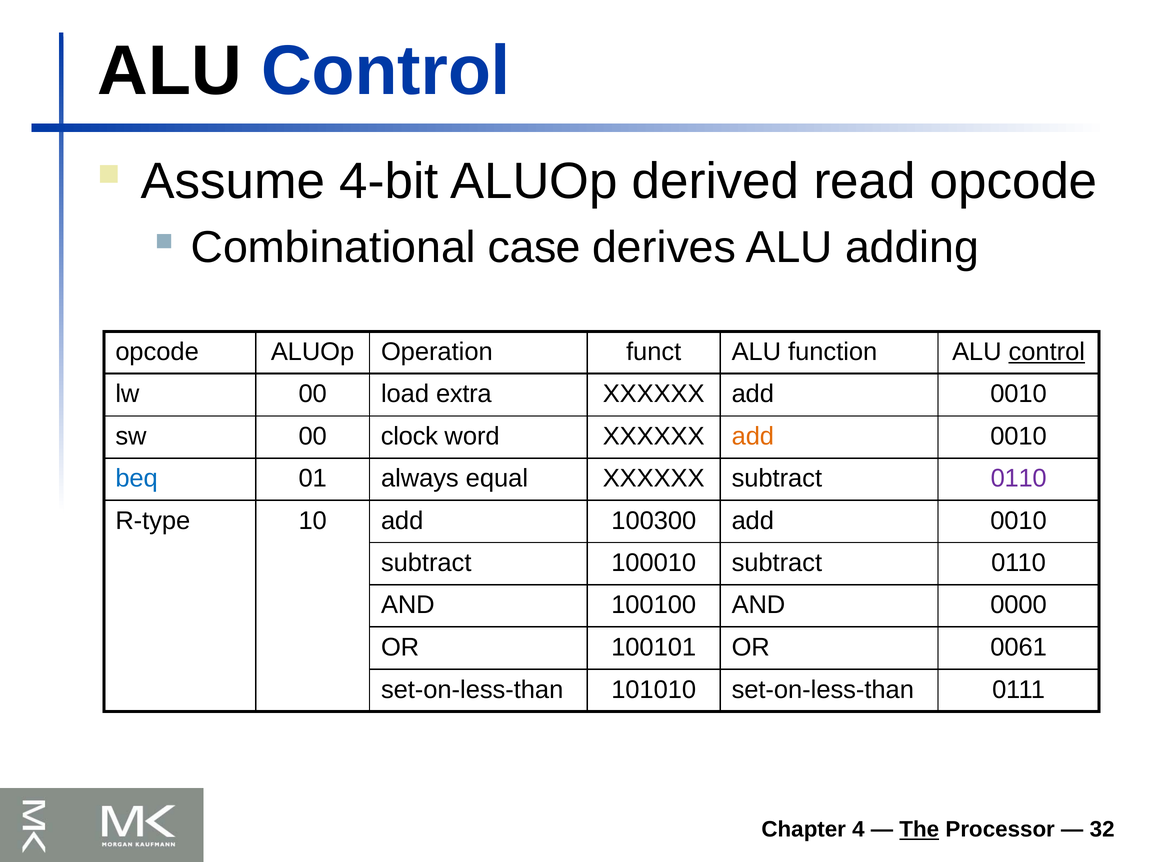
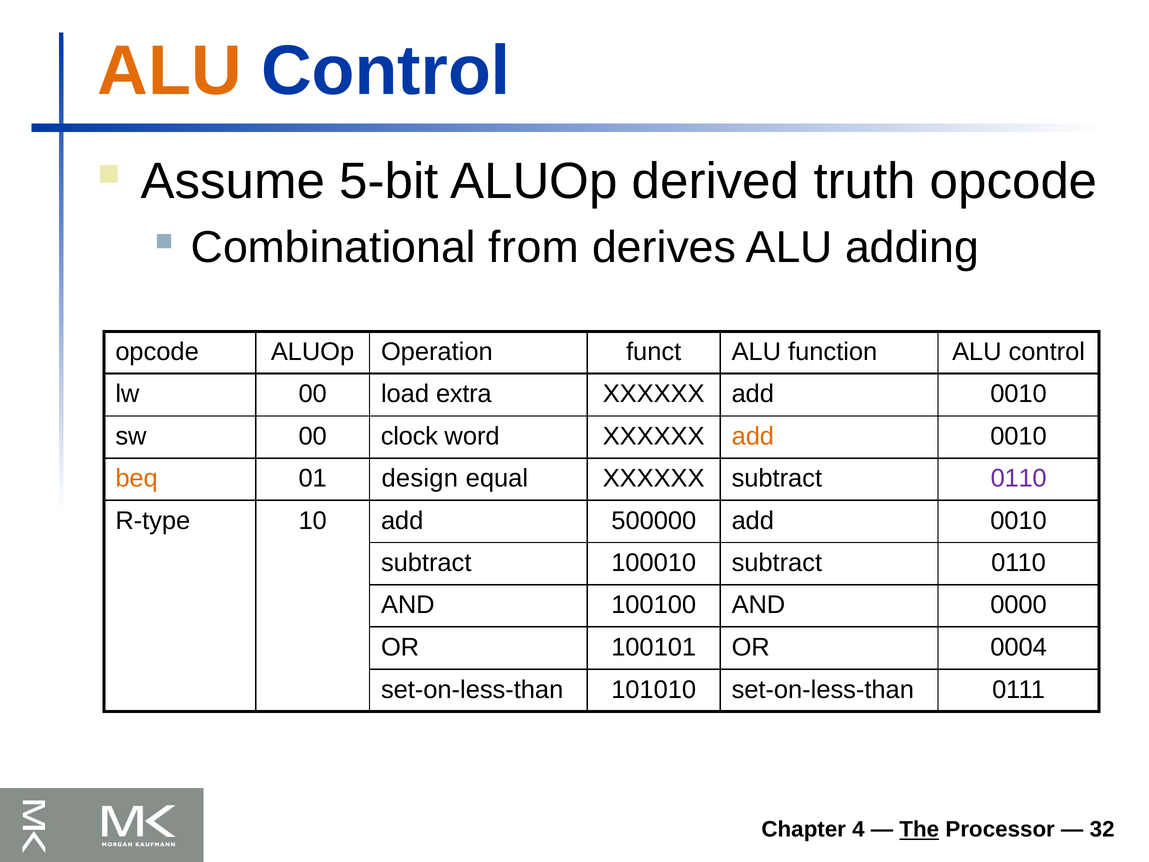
ALU colour: black -> orange (170, 71)
4-bit: 4-bit -> 5-bit (389, 181)
read: read -> truth (865, 181)
case: case -> from (534, 247)
control underline: present -> none (1047, 352)
beq colour: blue -> orange (137, 478)
always: always -> design (420, 478)
100300: 100300 -> 500000 (654, 521)
0061: 0061 -> 0004 (1019, 647)
